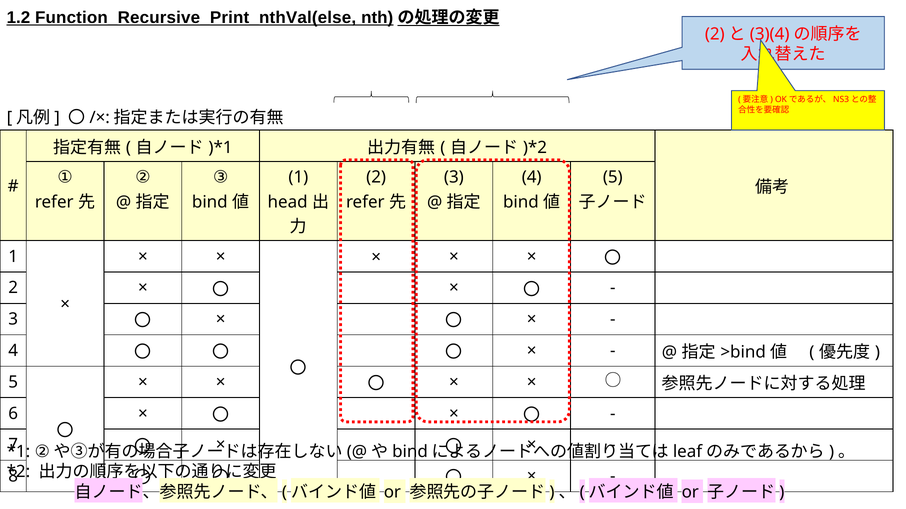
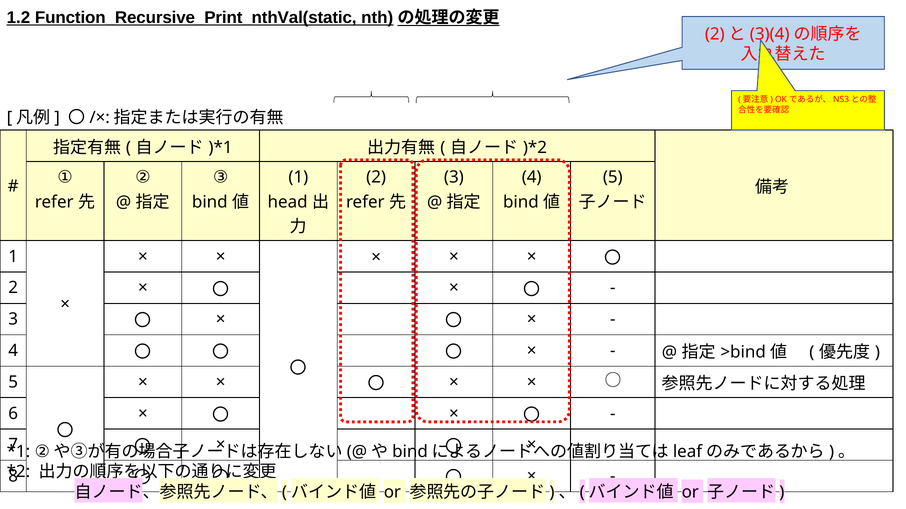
Function_Recursive_Print_nthVal(else: Function_Recursive_Print_nthVal(else -> Function_Recursive_Print_nthVal(static (196, 18)
